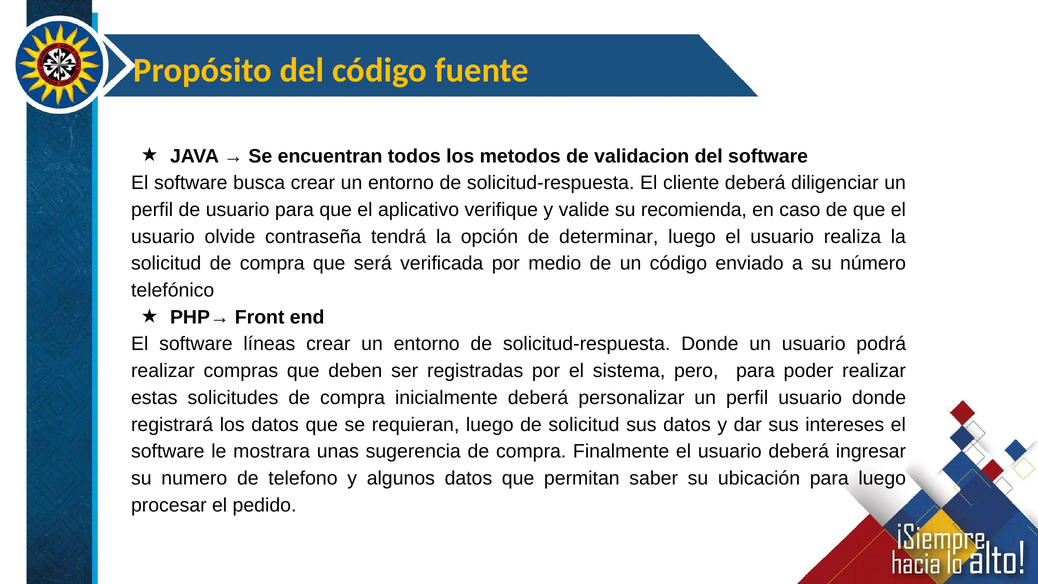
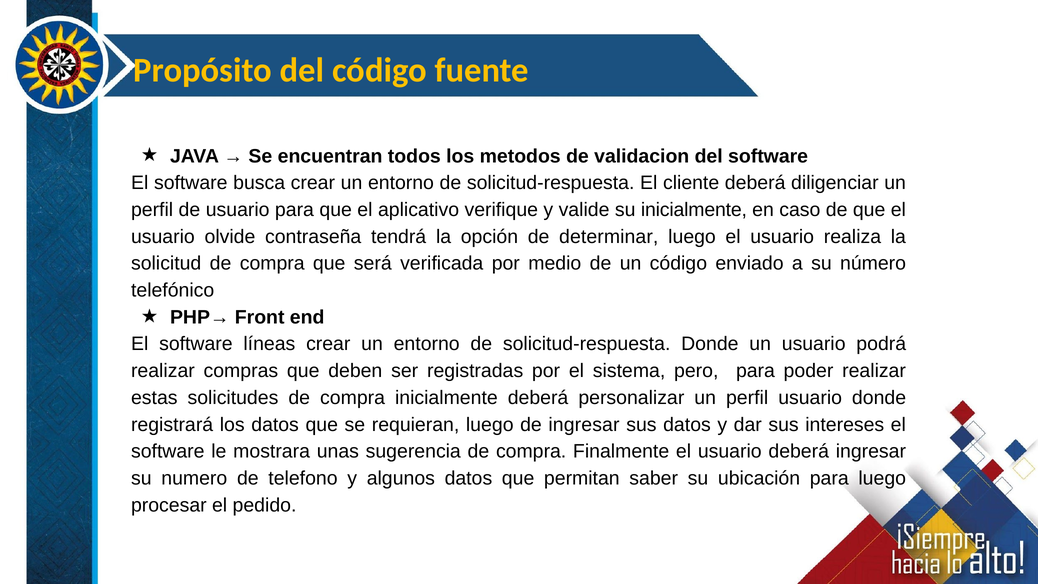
su recomienda: recomienda -> inicialmente (694, 210)
de solicitud: solicitud -> ingresar (584, 425)
